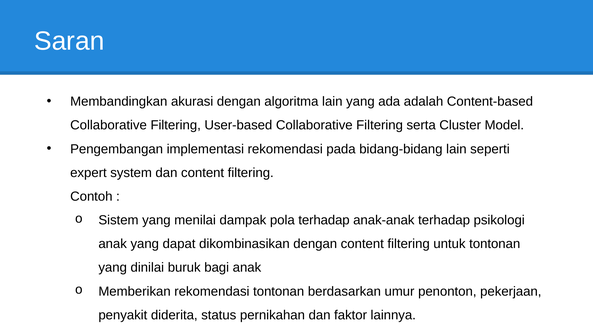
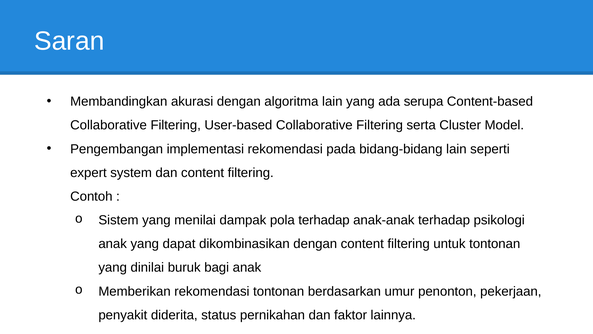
adalah: adalah -> serupa (424, 101)
